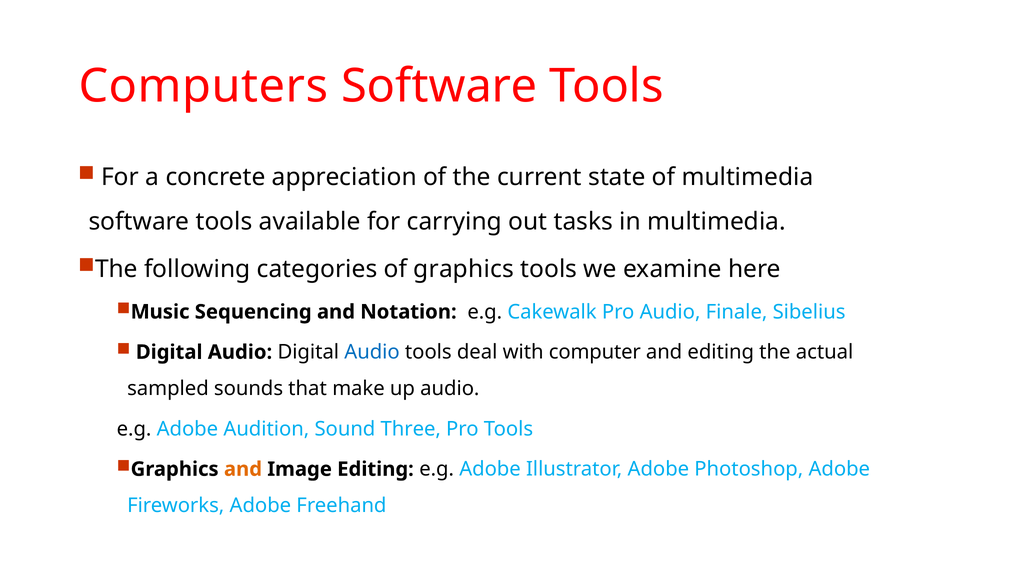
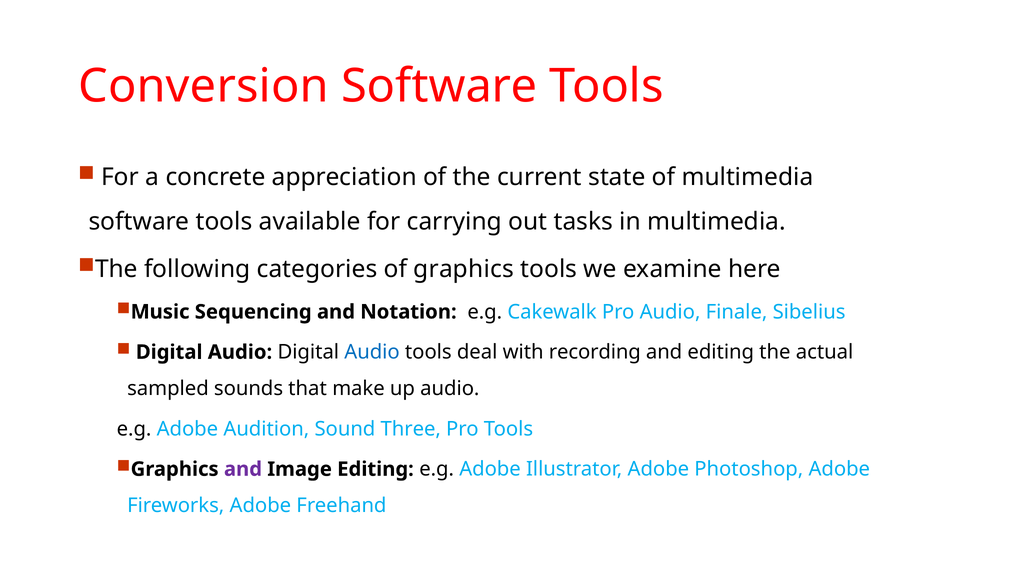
Computers: Computers -> Conversion (204, 86)
computer: computer -> recording (595, 352)
and colour: orange -> purple (243, 469)
